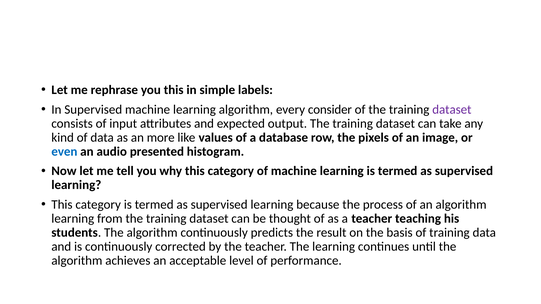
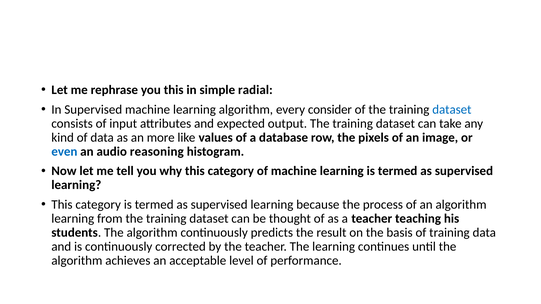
labels: labels -> radial (255, 90)
dataset colour: purple -> blue (452, 110)
presented: presented -> reasoning (157, 152)
